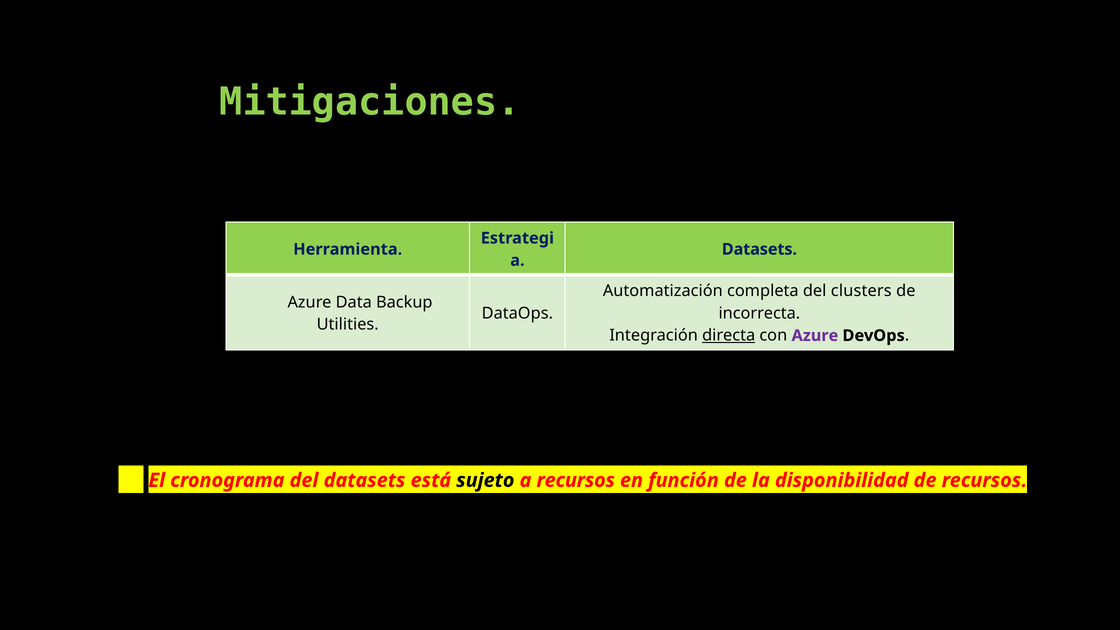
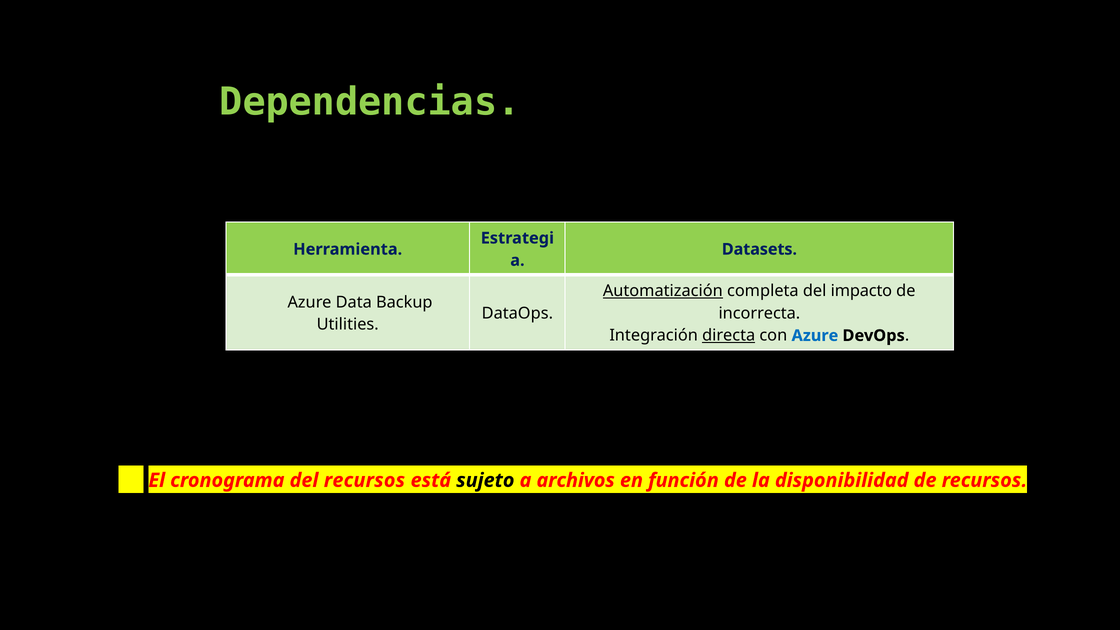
Mitigaciones: Mitigaciones -> Dependencias (370, 102)
Automatización underline: none -> present (663, 291)
clusters: clusters -> impacto (861, 291)
Azure colour: purple -> blue (815, 336)
del datasets: datasets -> recursos (364, 480)
a recursos: recursos -> archivos (576, 480)
